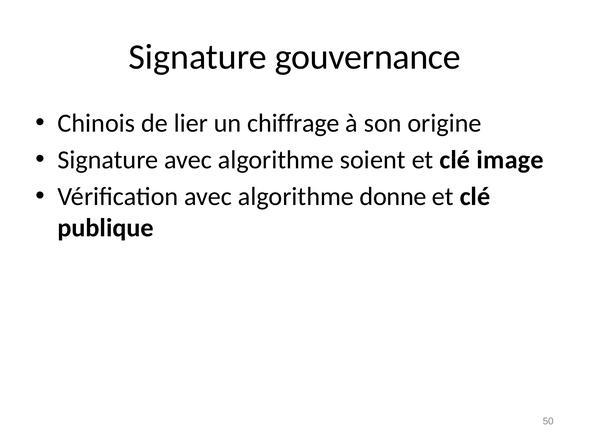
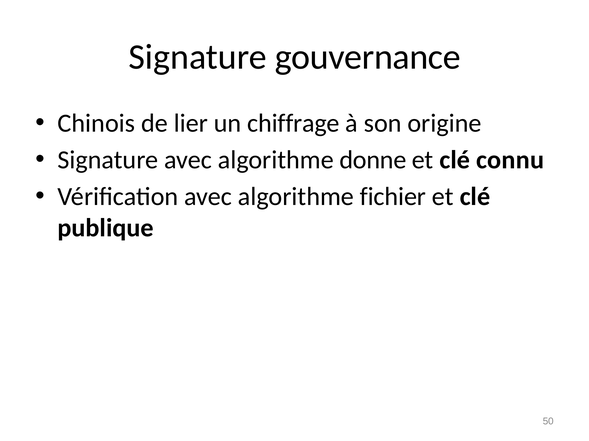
soient: soient -> donne (373, 160)
image: image -> connu (510, 160)
donne: donne -> fichier (393, 197)
